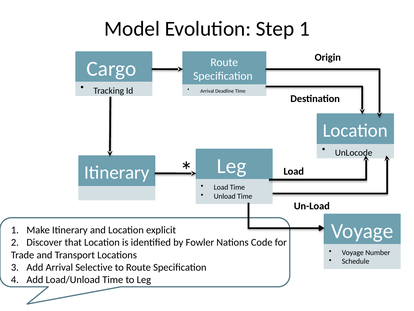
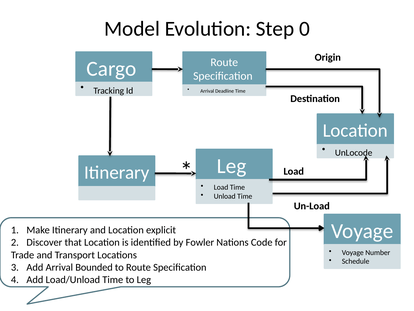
Step 1: 1 -> 0 (304, 29)
Selective: Selective -> Bounded (94, 267)
